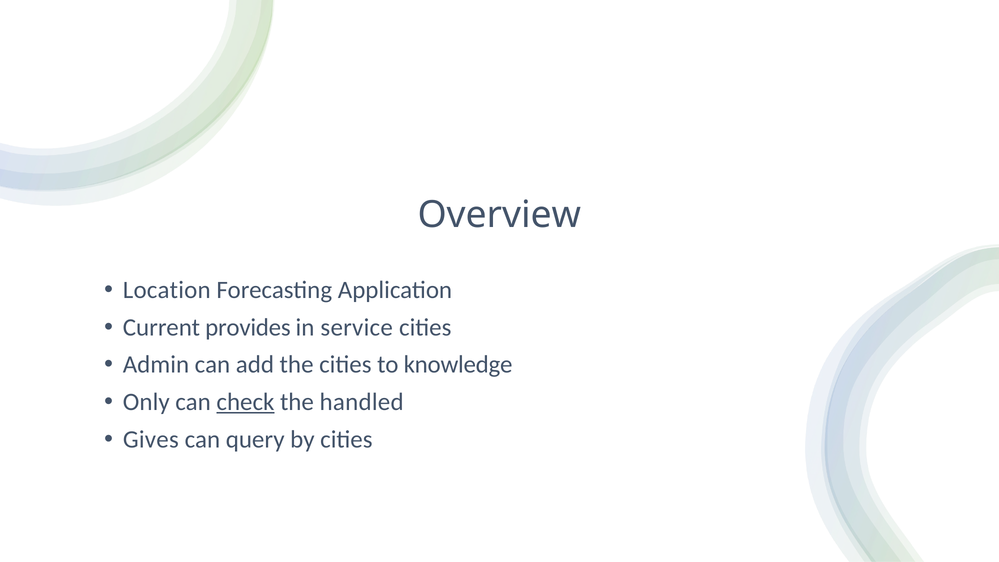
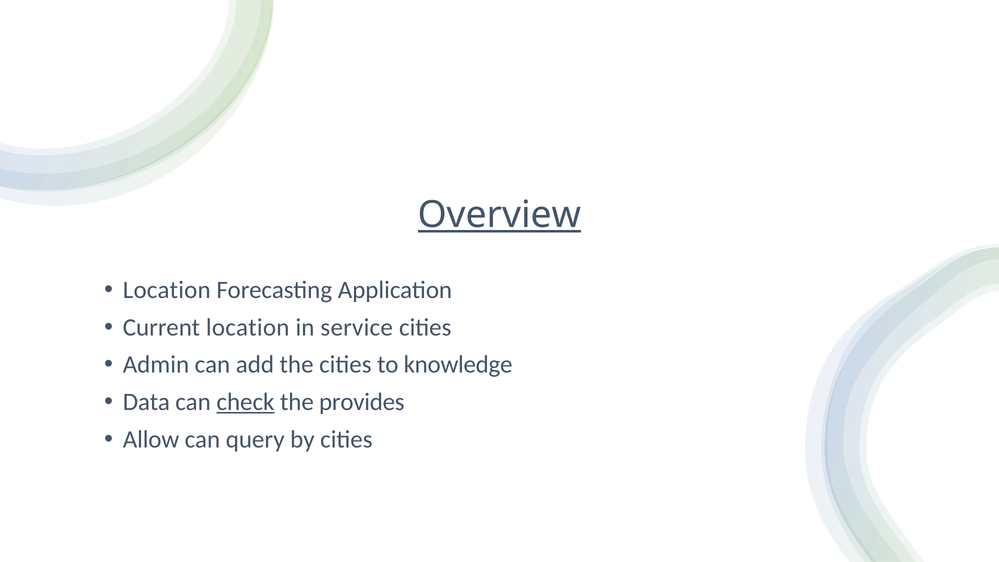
Overview underline: none -> present (500, 215)
Current provides: provides -> location (248, 327)
Only: Only -> Data (146, 402)
handled: handled -> provides (362, 402)
Gives: Gives -> Allow (151, 439)
